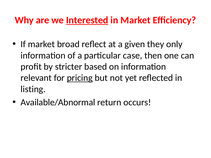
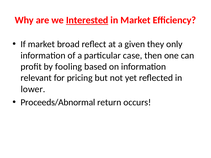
stricter: stricter -> fooling (69, 67)
pricing underline: present -> none (80, 78)
listing: listing -> lower (33, 89)
Available/Abnormal: Available/Abnormal -> Proceeds/Abnormal (58, 102)
